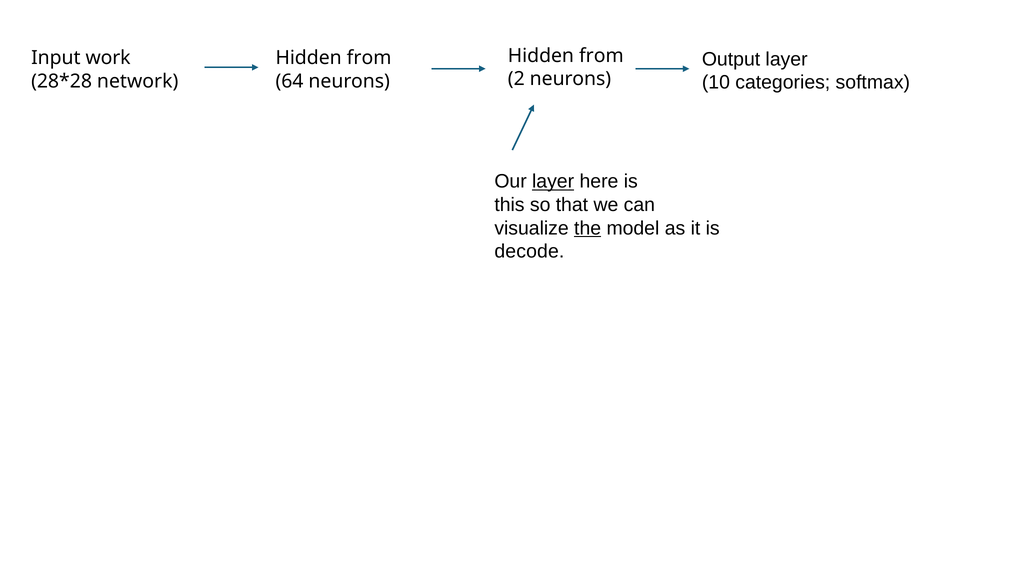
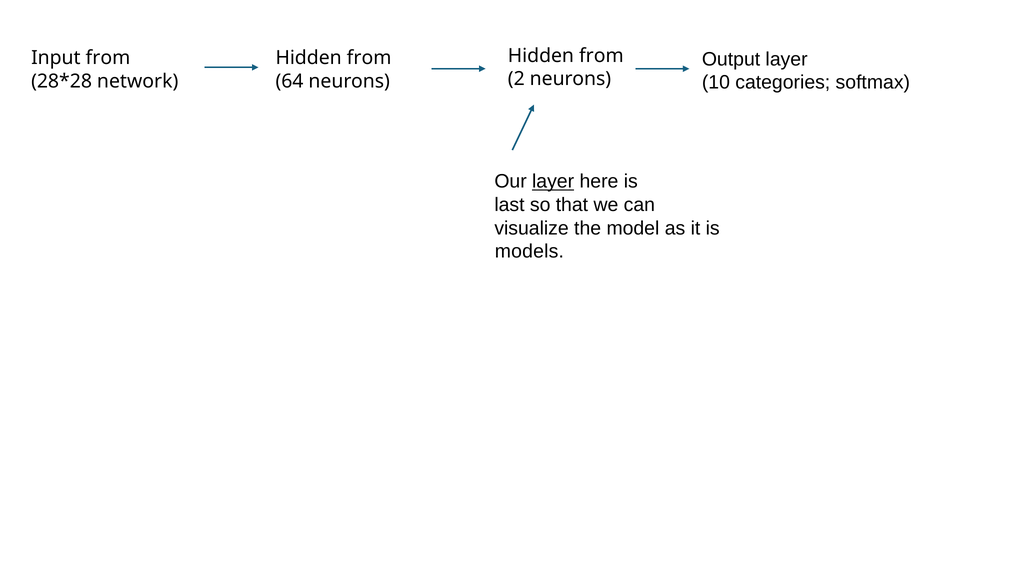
Input work: work -> from (108, 58)
this: this -> last (509, 205)
the underline: present -> none (588, 228)
decode: decode -> models (529, 251)
